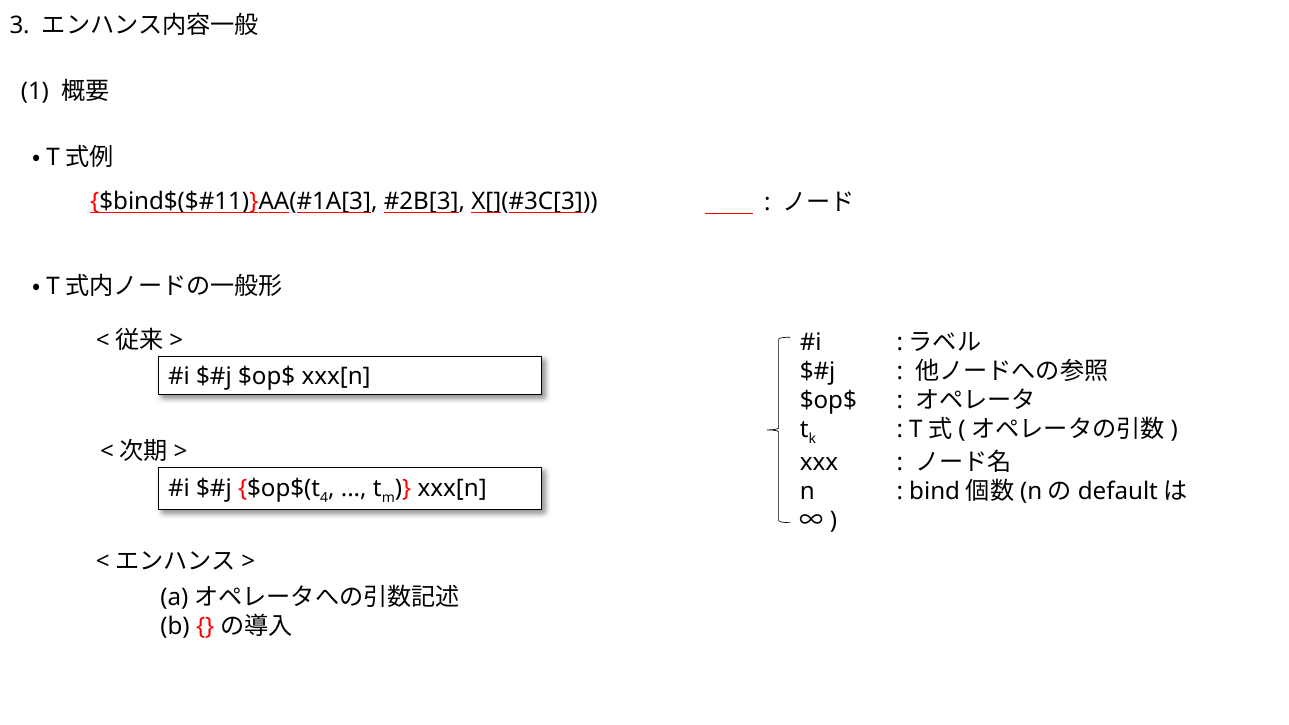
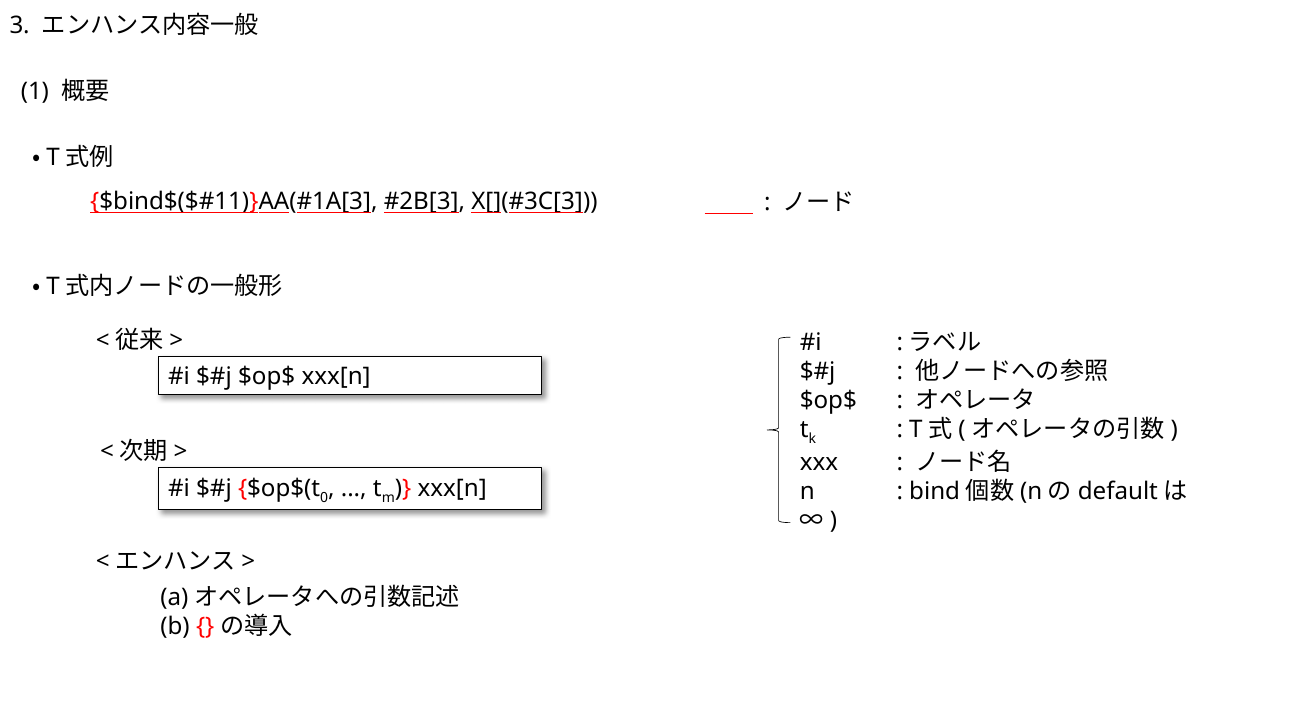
4: 4 -> 0 (324, 498)
